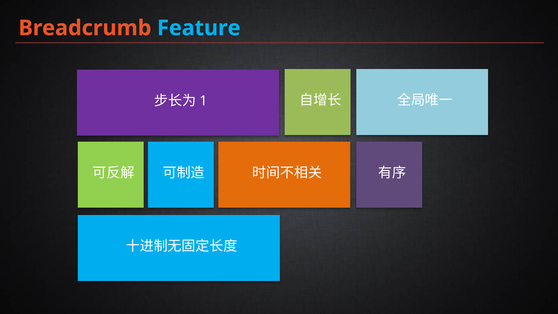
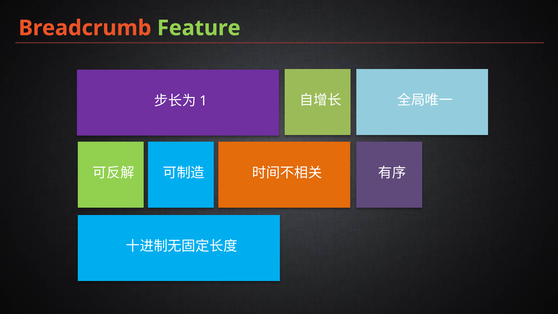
Feature colour: light blue -> light green (199, 28)
